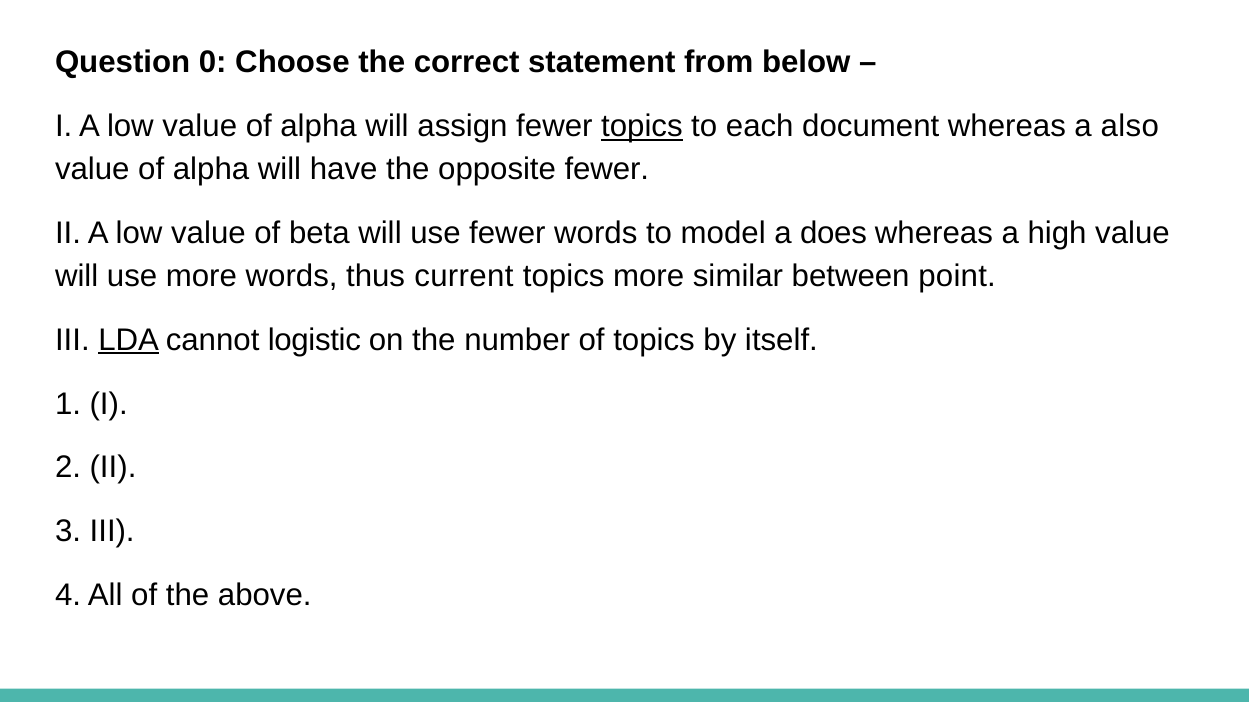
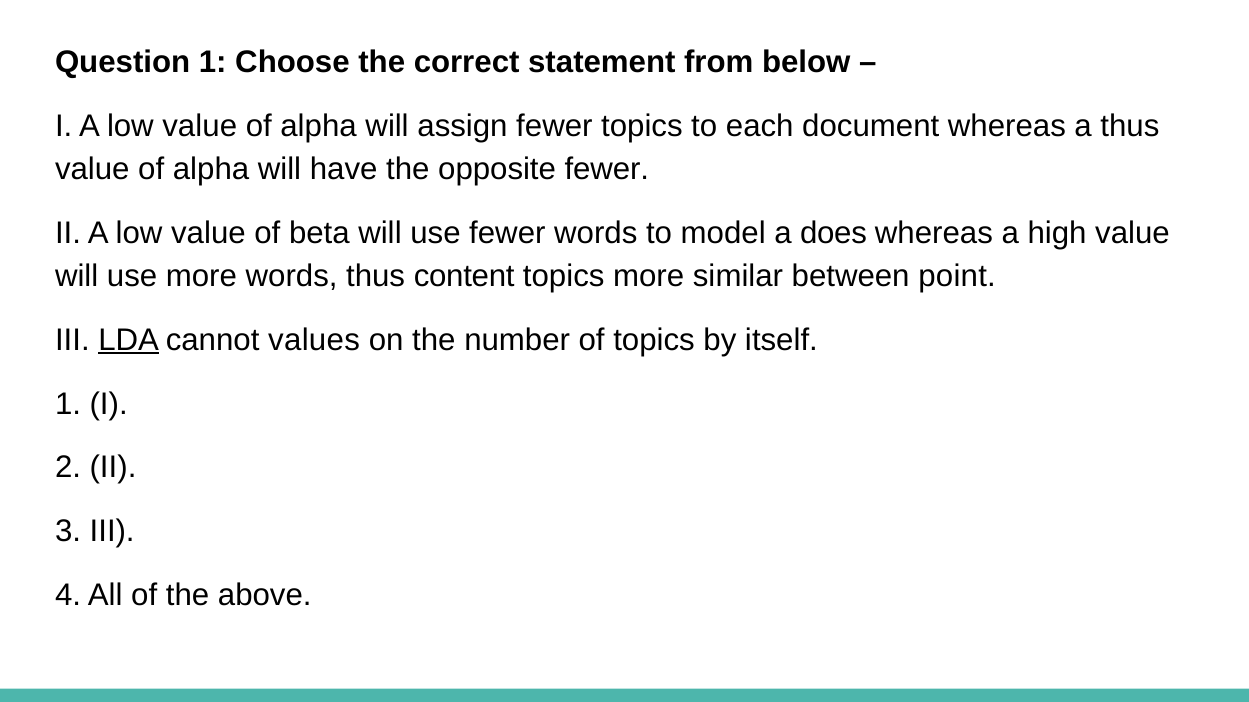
Question 0: 0 -> 1 (213, 63)
topics underline: present -> none (642, 126)
a also: also -> thus (1130, 126)
current: current -> content (464, 276)
logistic: logistic -> values (314, 340)
